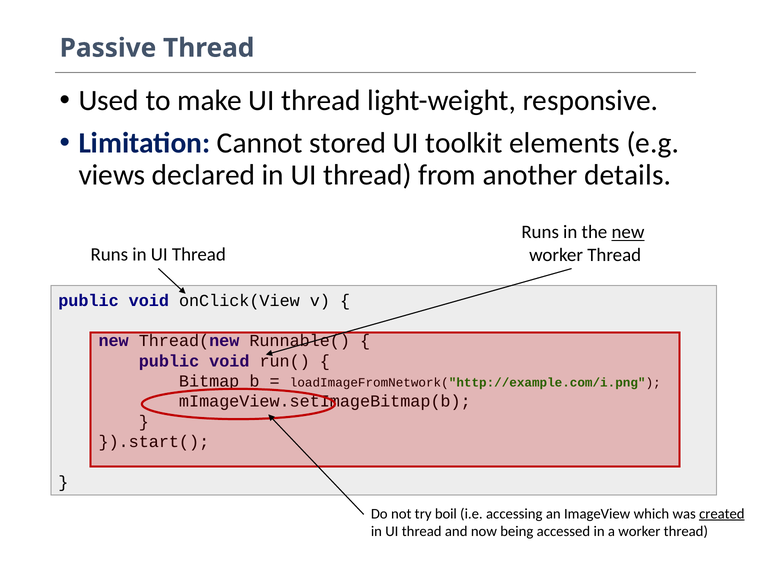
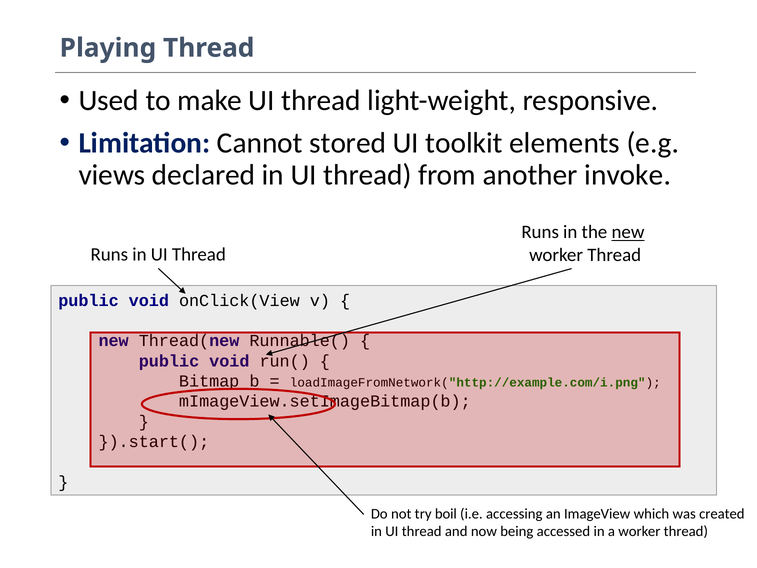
Passive: Passive -> Playing (108, 48)
details: details -> invoke (628, 175)
created underline: present -> none (722, 513)
